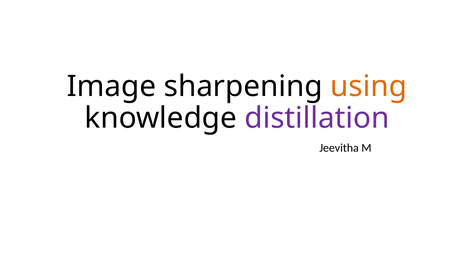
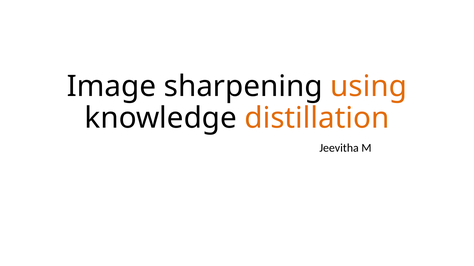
distillation colour: purple -> orange (317, 118)
